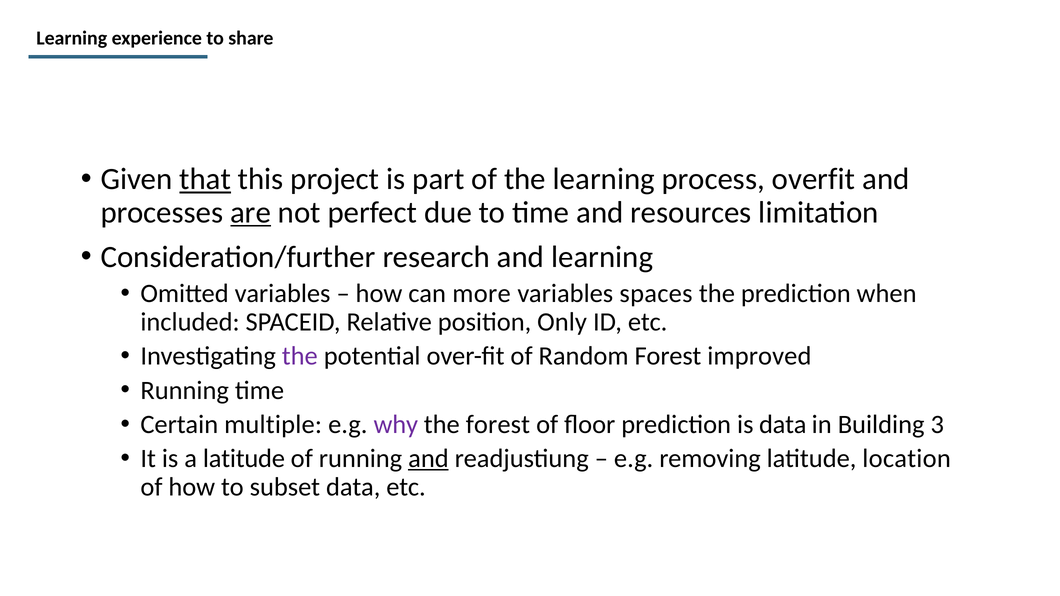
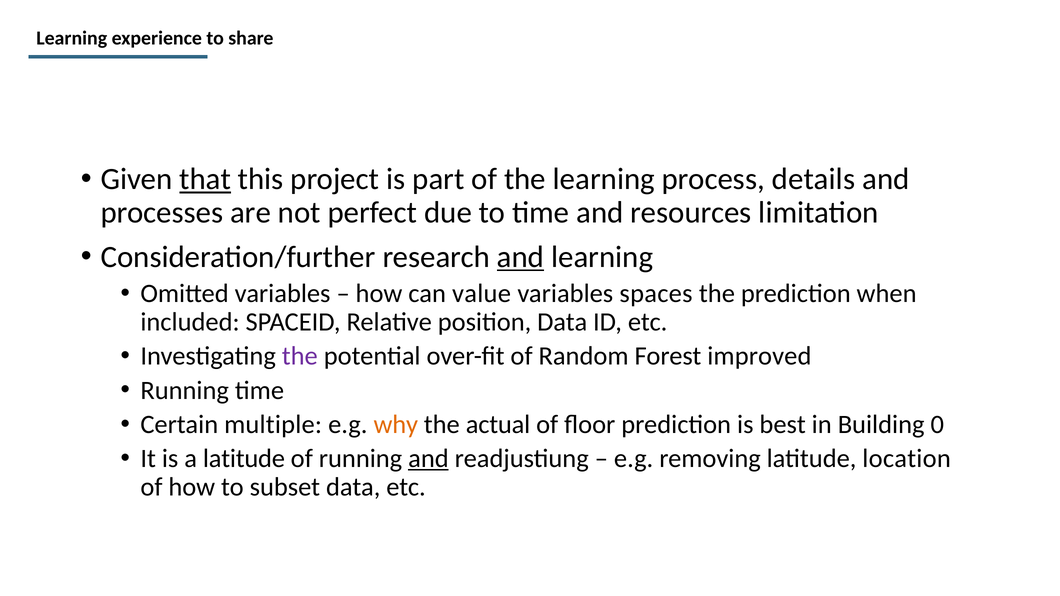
overfit: overfit -> details (813, 179)
are underline: present -> none (251, 213)
and underline: none -> present (521, 257)
more: more -> value (482, 294)
position Only: Only -> Data (562, 322)
why colour: purple -> orange (396, 425)
the forest: forest -> actual (498, 425)
is data: data -> best (783, 425)
3: 3 -> 0 (937, 425)
